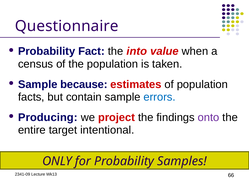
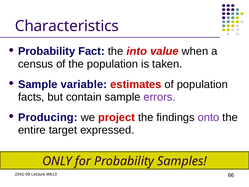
Questionnaire: Questionnaire -> Characteristics (67, 26)
because: because -> variable (84, 84)
errors colour: blue -> purple (160, 97)
intentional: intentional -> expressed (107, 130)
